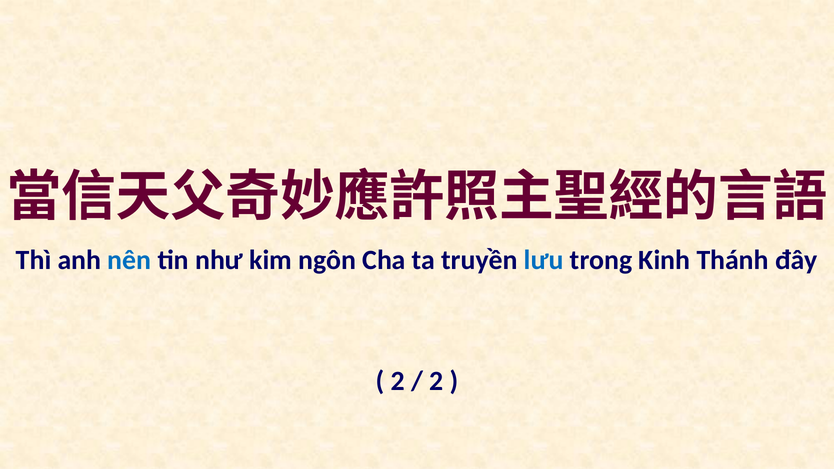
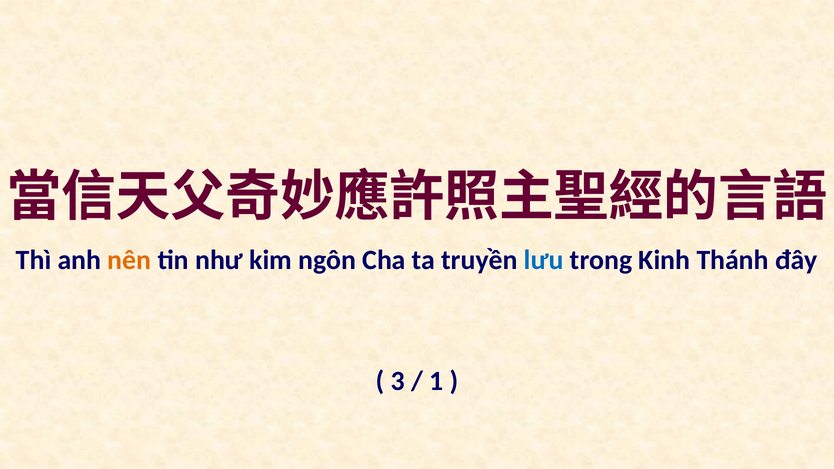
nên colour: blue -> orange (129, 260)
2: 2 -> 3 (398, 381)
2: 2 -> 1 (436, 381)
